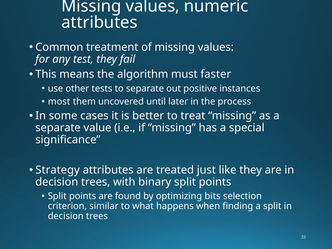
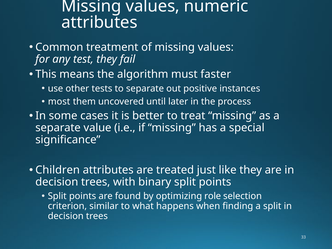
Strategy: Strategy -> Children (58, 170)
bits: bits -> role (213, 196)
